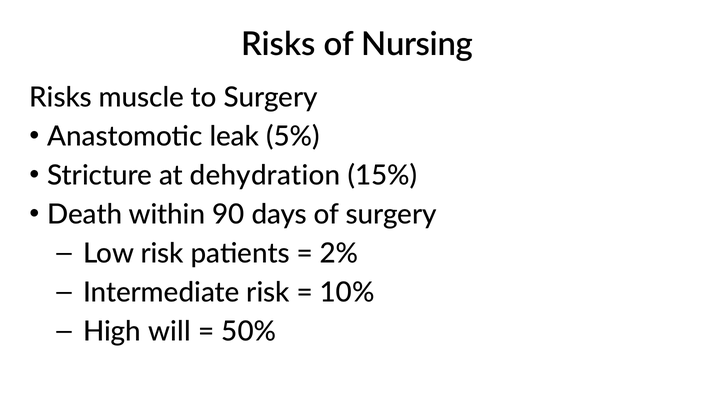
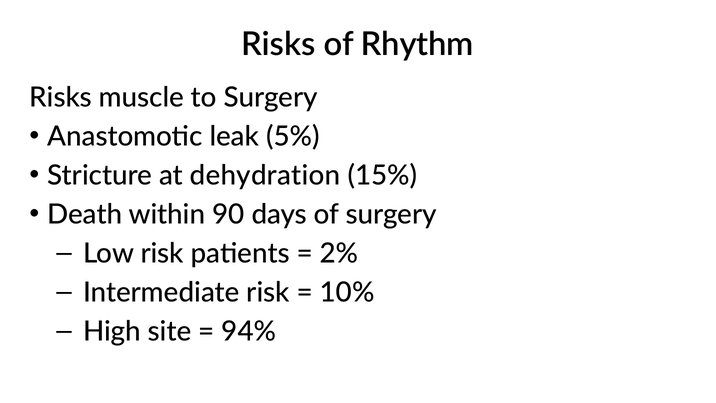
Nursing: Nursing -> Rhythm (417, 44)
will: will -> site (170, 332)
50%: 50% -> 94% (249, 332)
